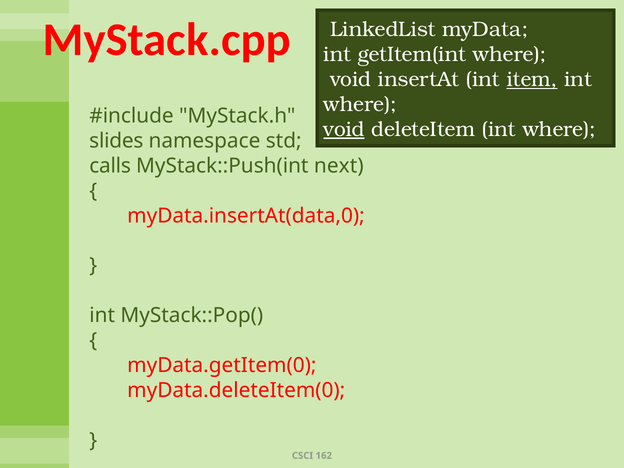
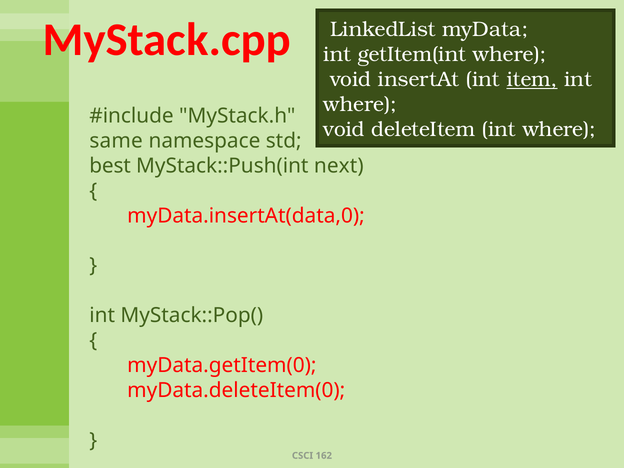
void underline: present -> none (344, 129)
slides: slides -> same (116, 141)
calls: calls -> best (110, 166)
